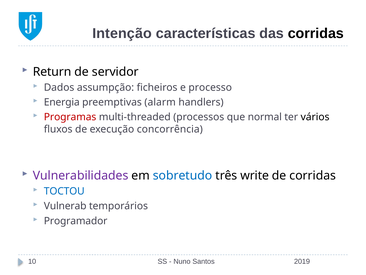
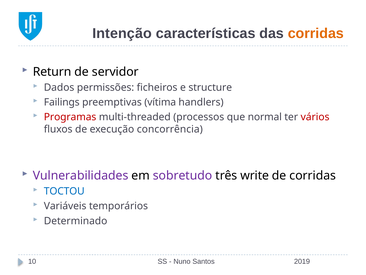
corridas colour: black -> orange (316, 33)
assumpção: assumpção -> permissões (106, 87)
processo: processo -> structure (210, 87)
Energia: Energia -> Failings (62, 102)
alarm: alarm -> vítima (160, 102)
vários colour: black -> red (315, 117)
sobretudo colour: blue -> purple (183, 175)
Vulnerab: Vulnerab -> Variáveis (65, 206)
Programador: Programador -> Determinado (76, 220)
